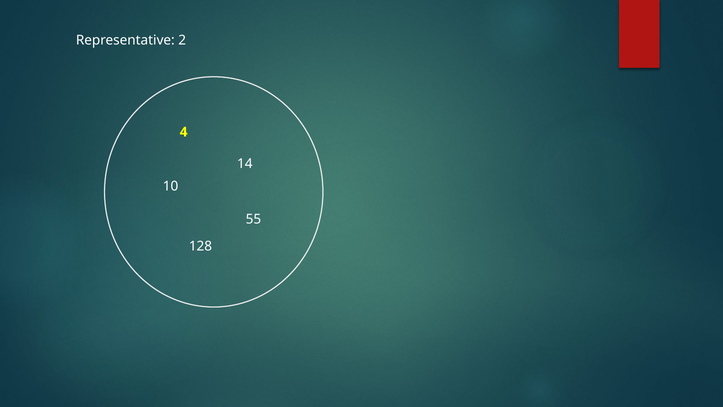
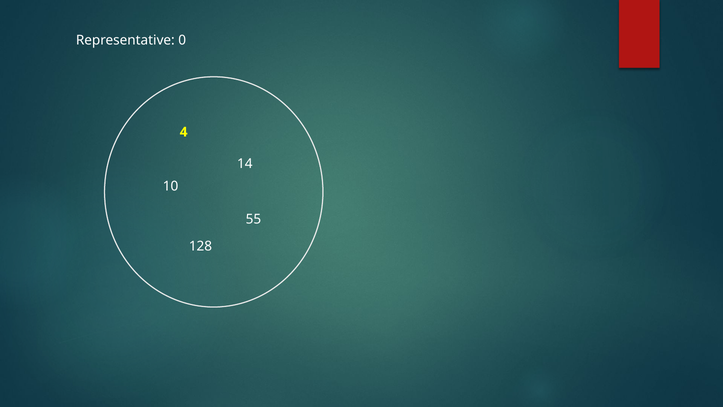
2: 2 -> 0 (182, 40)
